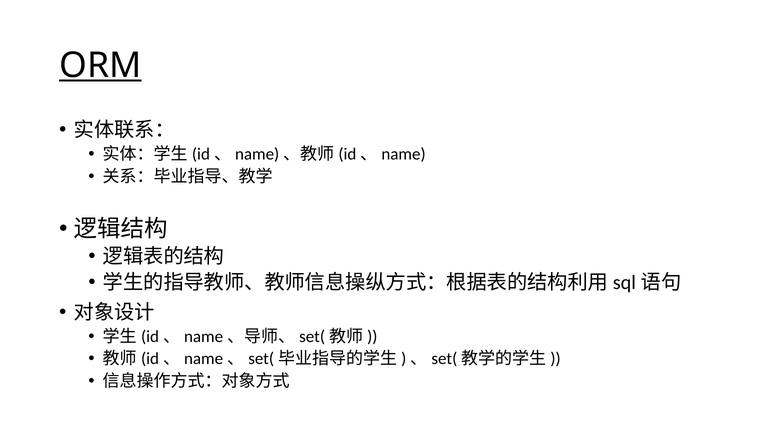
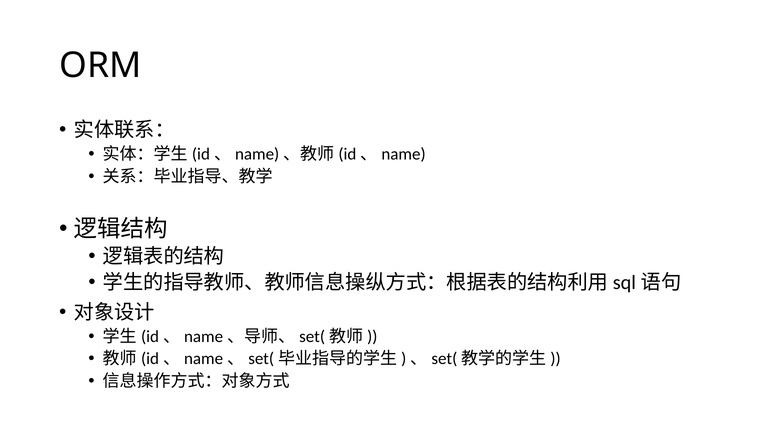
ORM underline: present -> none (100, 65)
